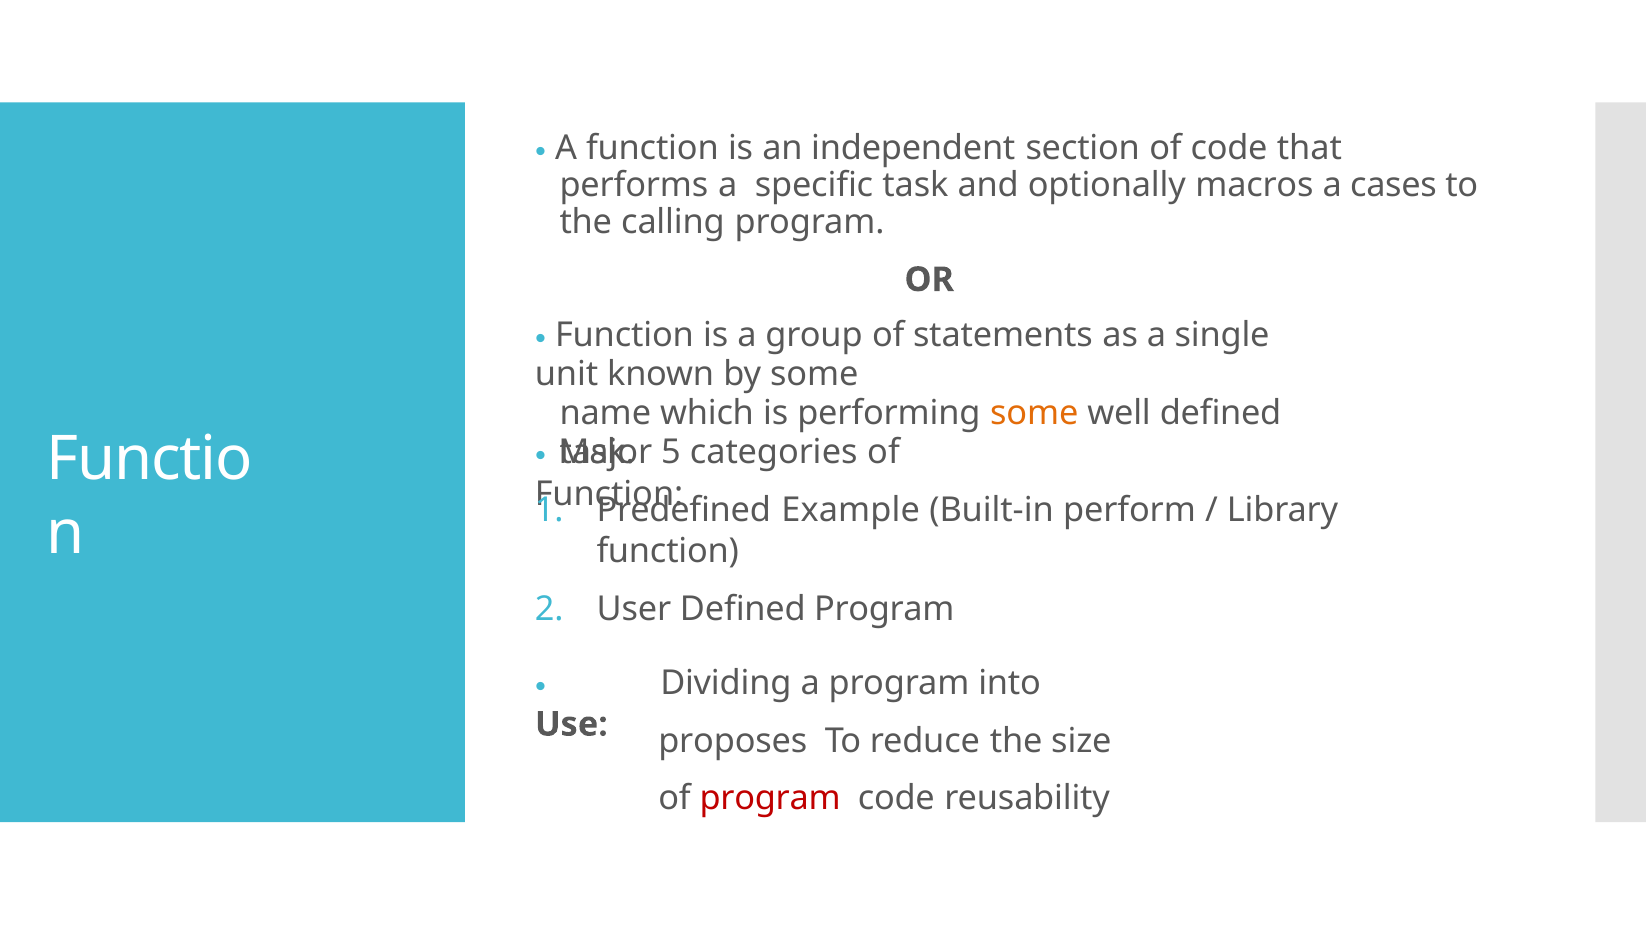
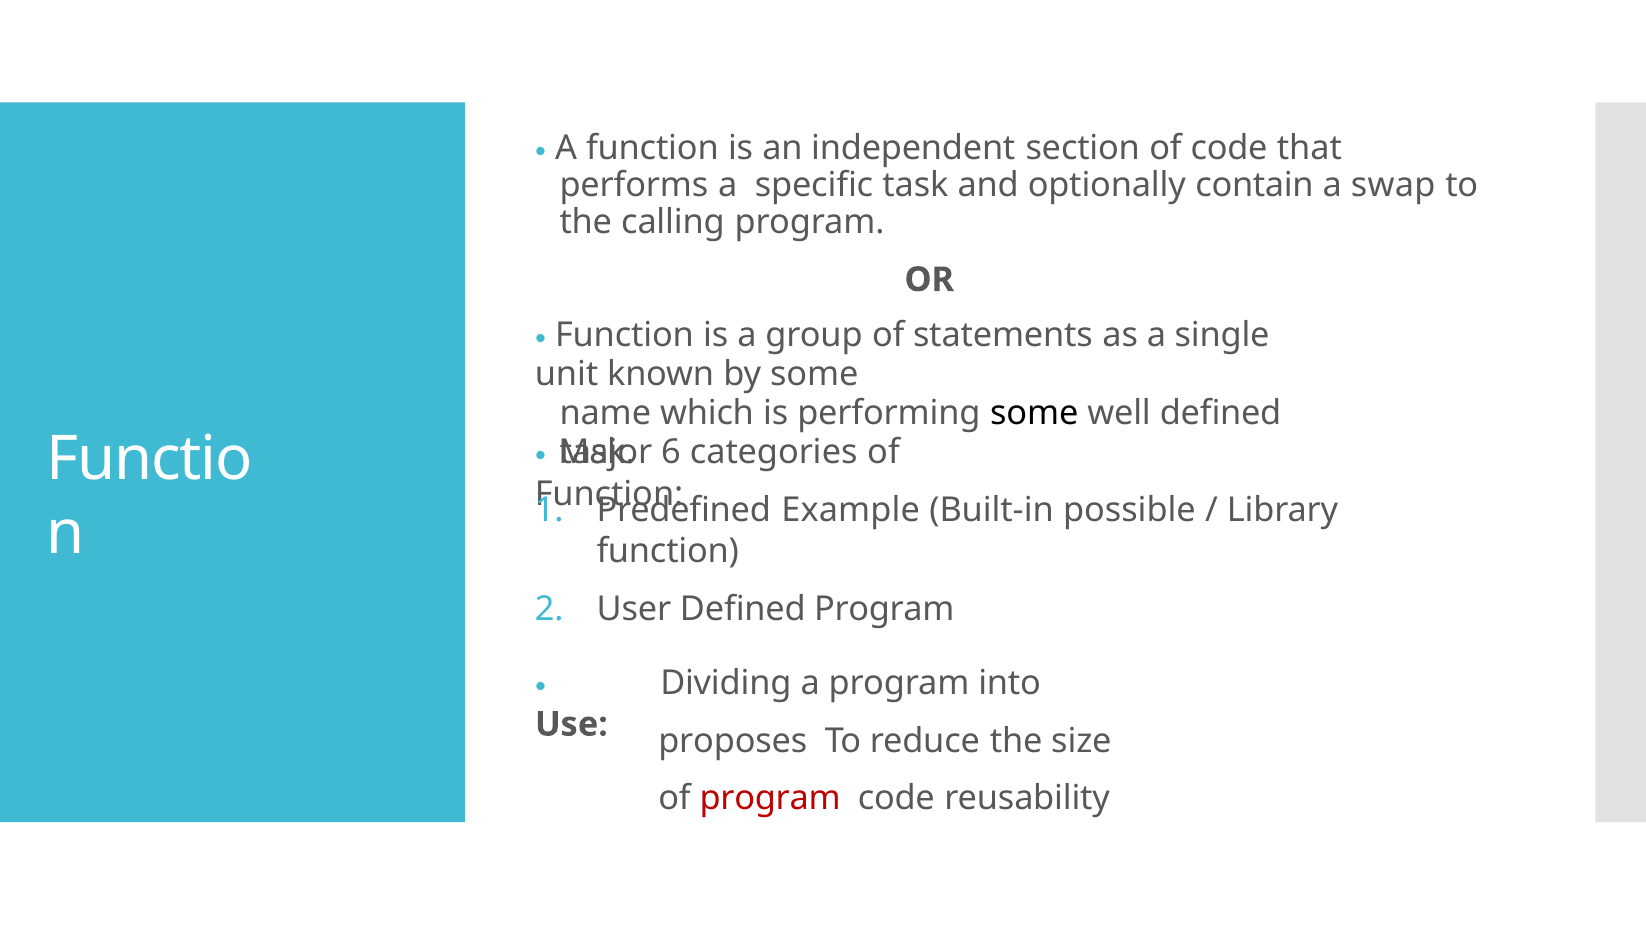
macros: macros -> contain (1255, 186)
cases: cases -> swap (1393, 186)
some colour: orange -> black (1034, 413)
5: 5 -> 6 (671, 452)
perform: perform -> possible (1129, 510)
